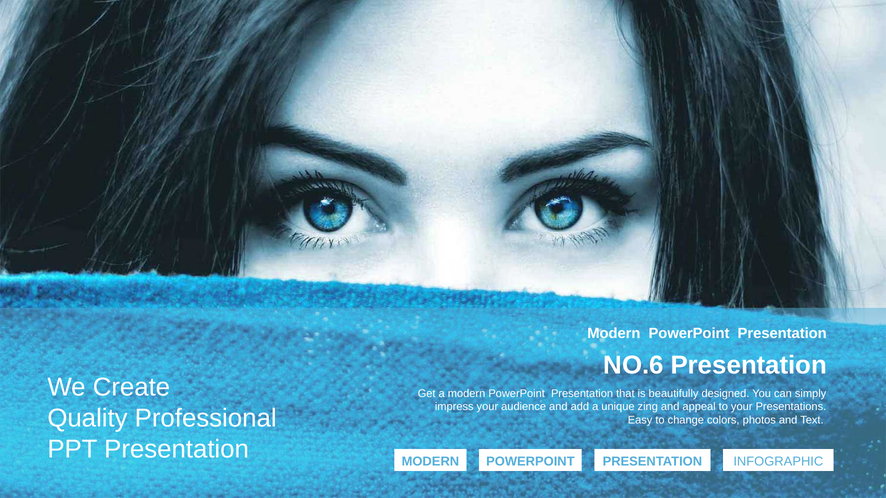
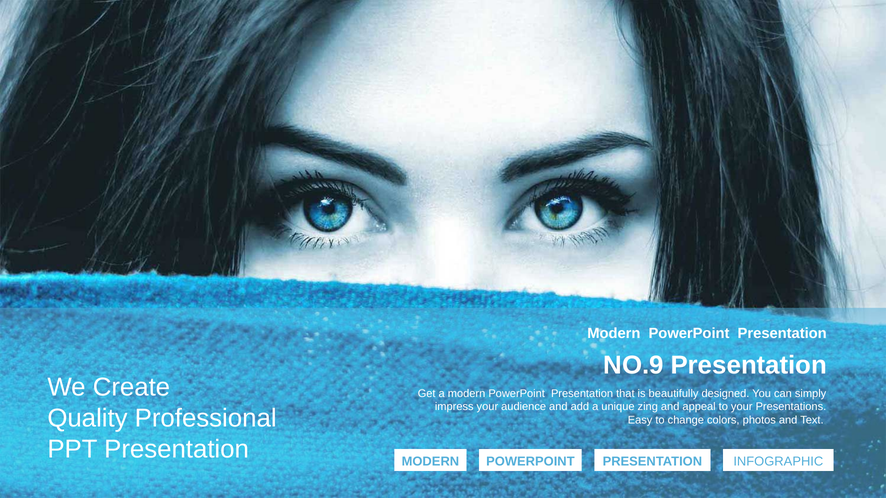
NO.6: NO.6 -> NO.9 (634, 366)
